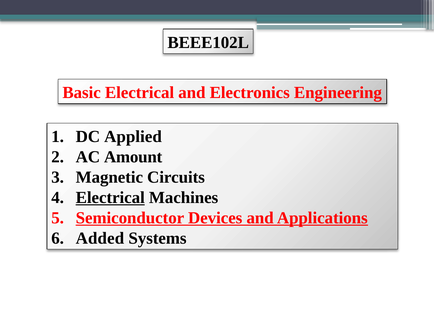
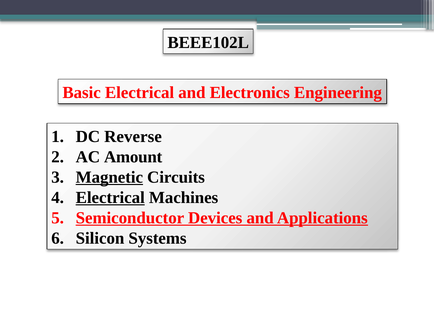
Applied: Applied -> Reverse (133, 136)
Magnetic underline: none -> present (109, 177)
Added: Added -> Silicon (100, 238)
